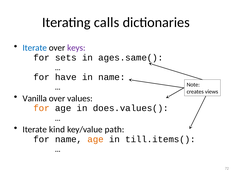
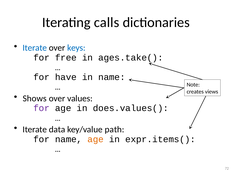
keys colour: purple -> blue (76, 48)
sets: sets -> free (66, 58)
ages.same(: ages.same( -> ages.take( (131, 58)
Vanilla: Vanilla -> Shows (35, 98)
for colour: orange -> purple (42, 108)
kind: kind -> data (57, 129)
till.items(: till.items( -> expr.items( (160, 139)
